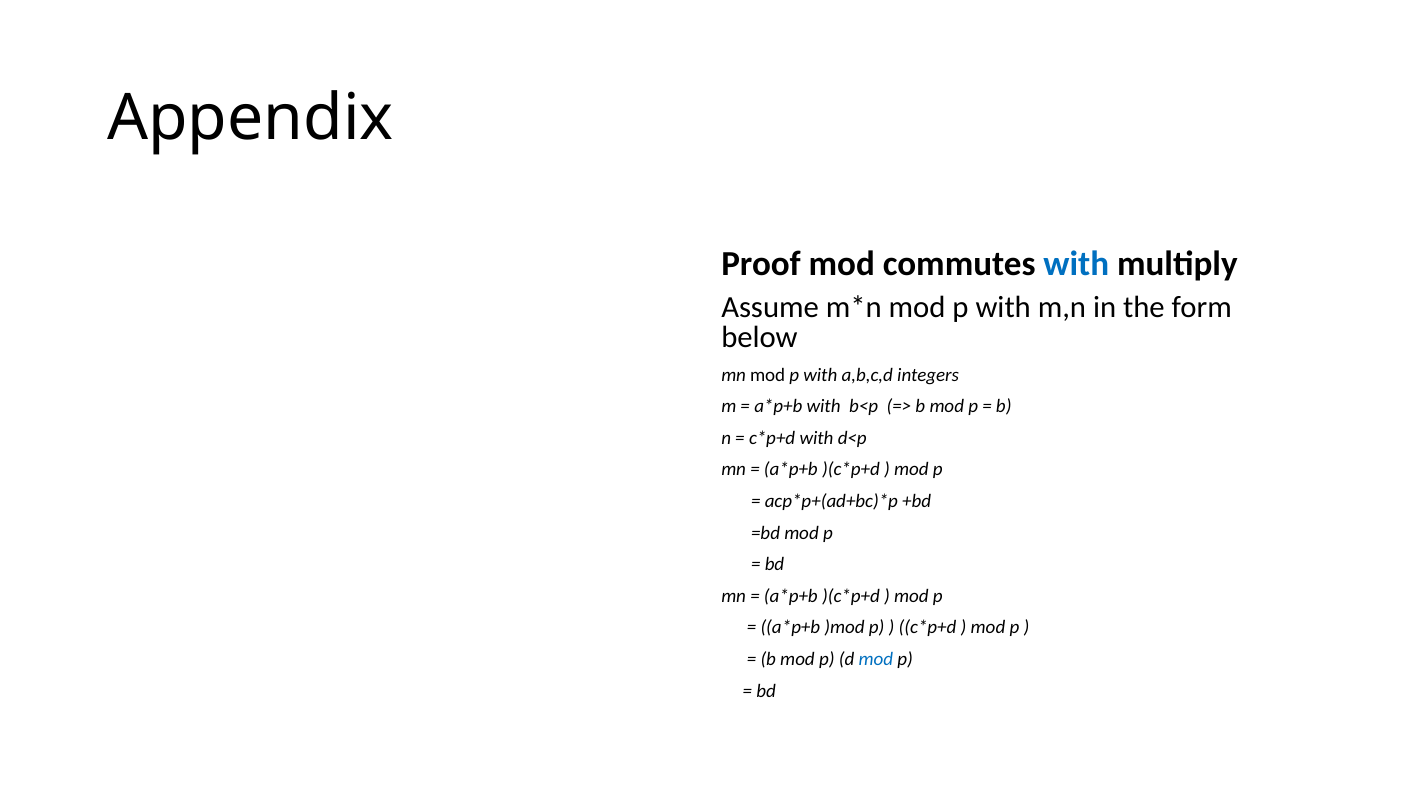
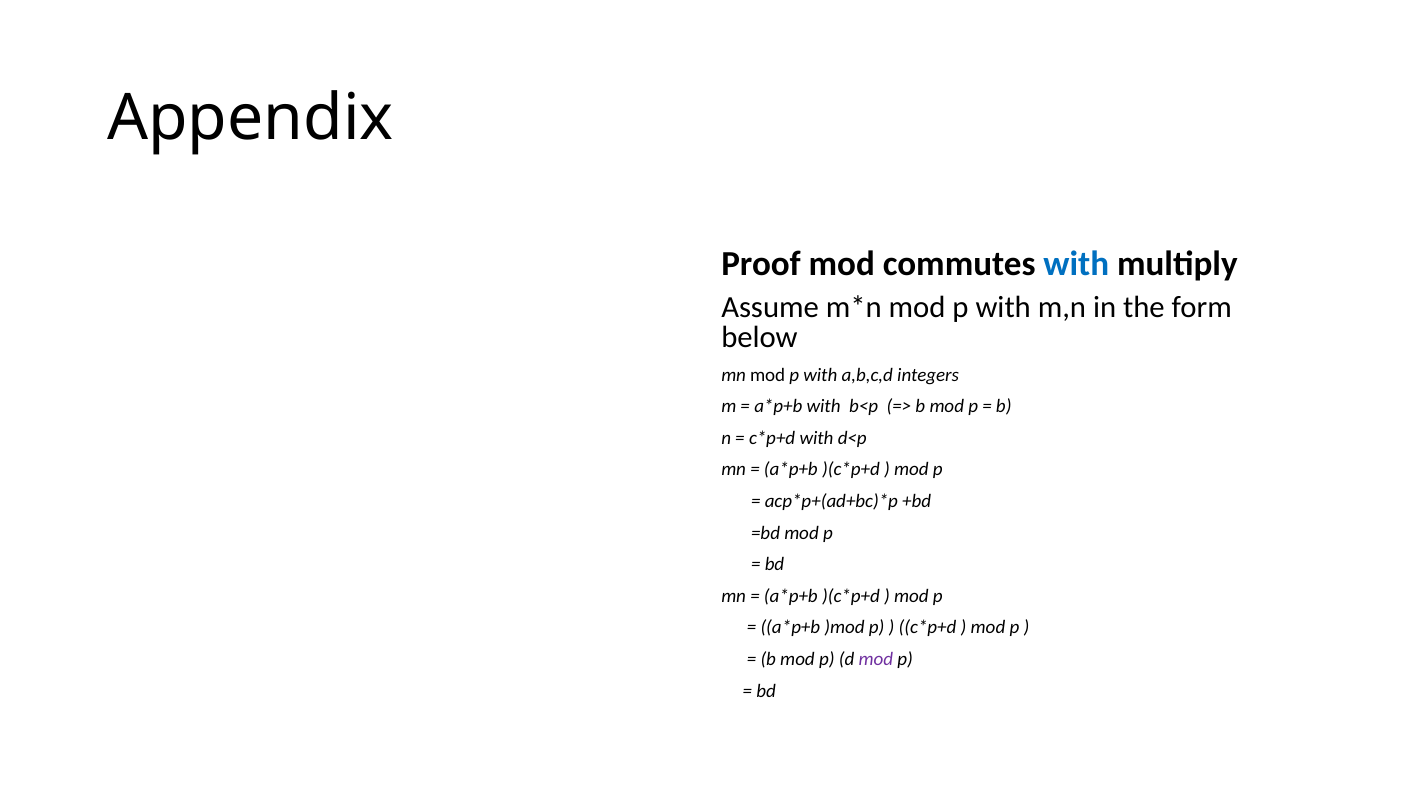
mod colour: blue -> purple (876, 660)
